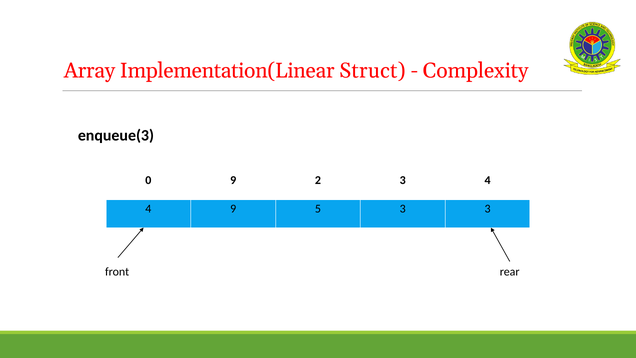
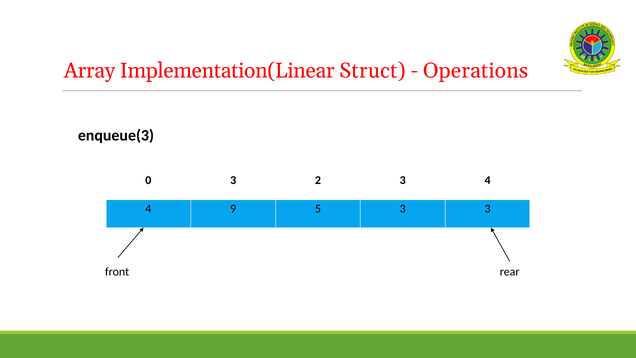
Complexity: Complexity -> Operations (475, 71)
0 9: 9 -> 3 (233, 180)
